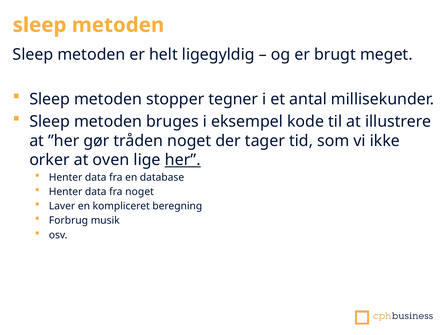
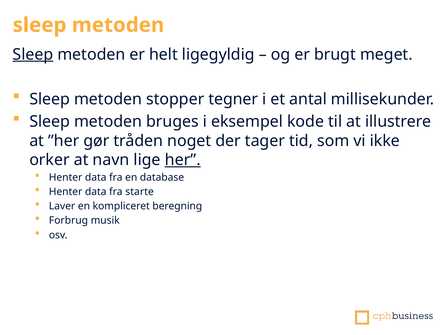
Sleep underline: none -> present (33, 54)
oven: oven -> navn (111, 160)
fra noget: noget -> starte (140, 191)
